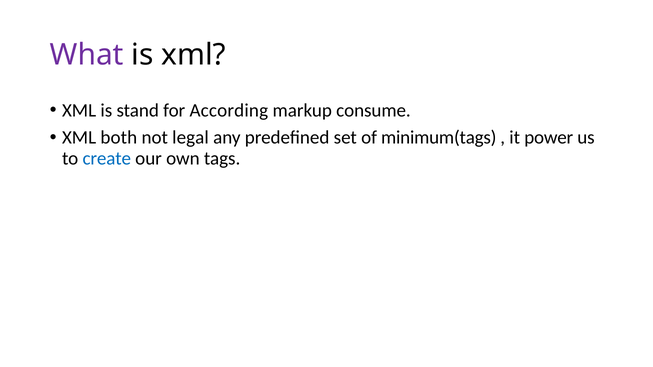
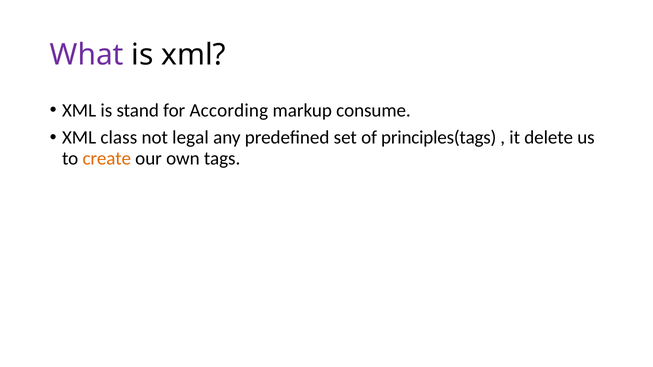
both: both -> class (119, 138)
minimum(tags: minimum(tags -> principles(tags (439, 138)
power: power -> delete (549, 138)
create colour: blue -> orange (107, 158)
